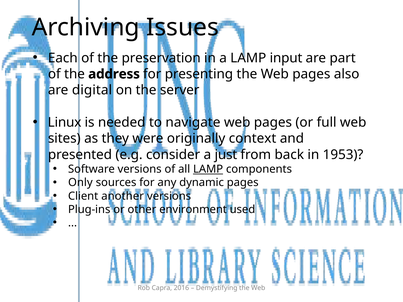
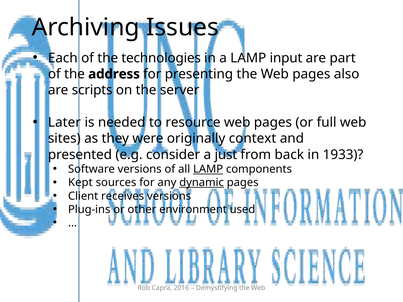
preservation: preservation -> technologies (161, 58)
digital: digital -> scripts (92, 90)
Linux: Linux -> Later (64, 122)
navigate: navigate -> resource (193, 122)
1953: 1953 -> 1933 (343, 155)
Only: Only -> Kept (80, 183)
dynamic underline: none -> present (202, 183)
another: another -> receives (123, 196)
